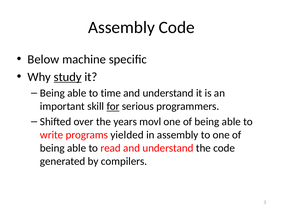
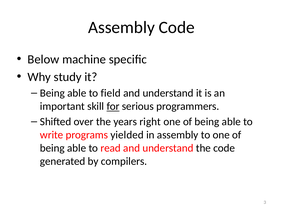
study underline: present -> none (68, 77)
time: time -> field (111, 93)
movl: movl -> right (150, 122)
